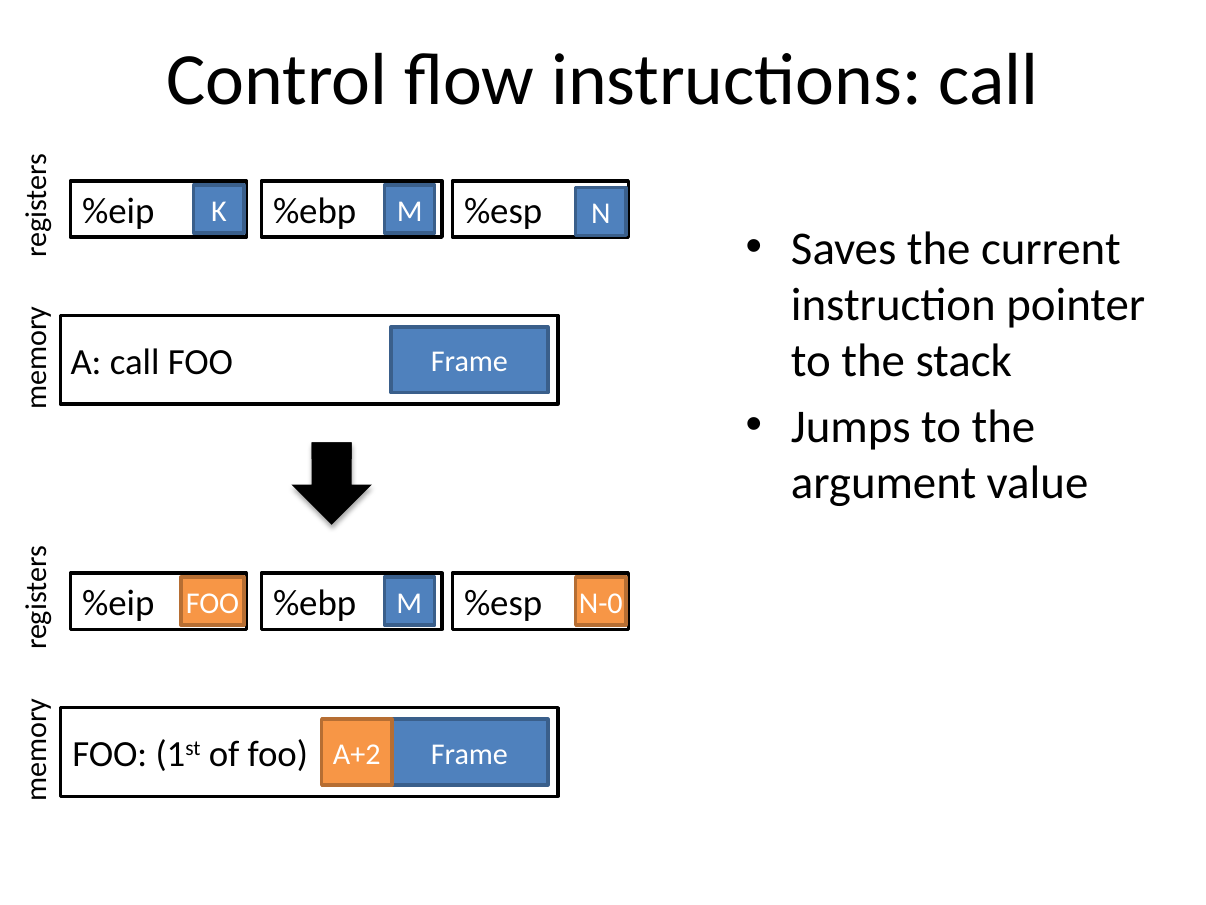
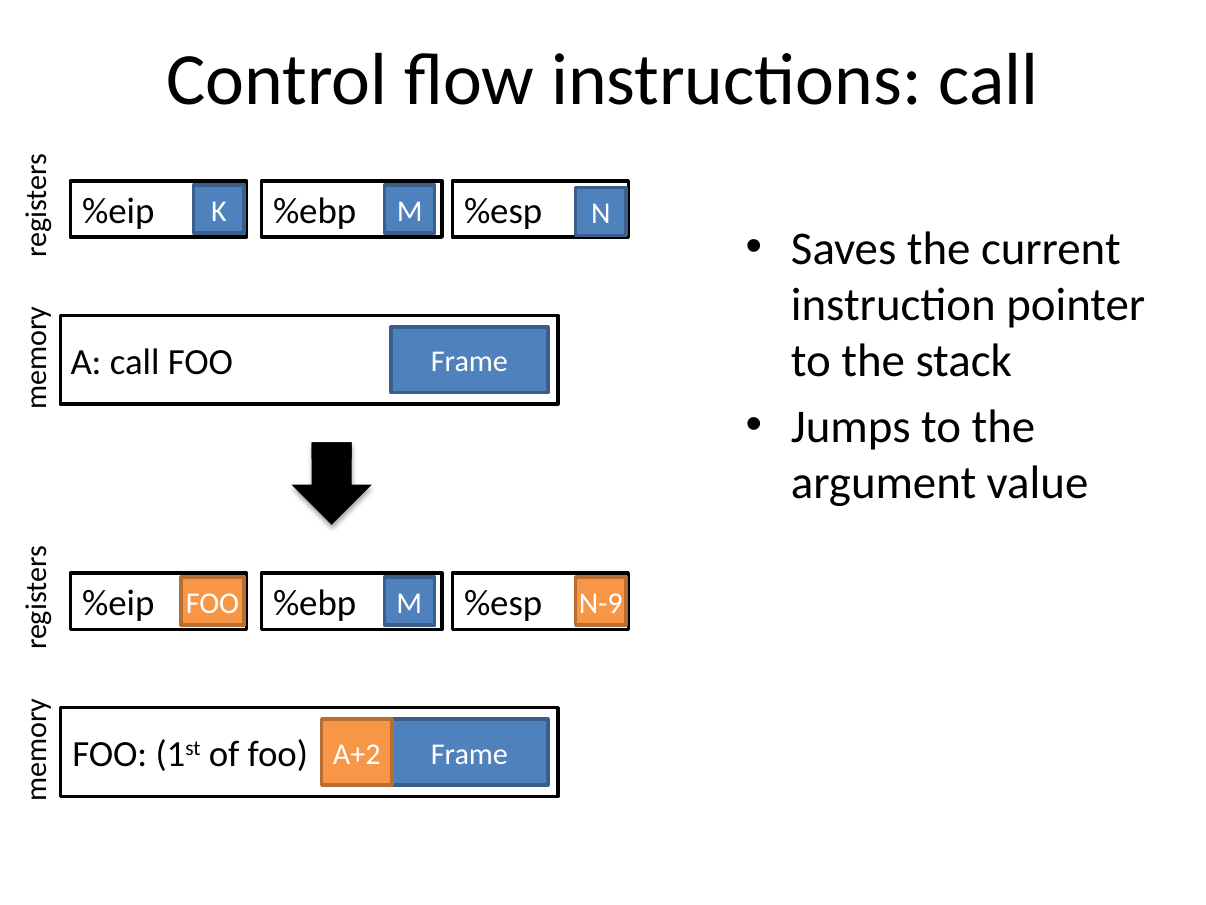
N-0: N-0 -> N-9 (601, 603)
